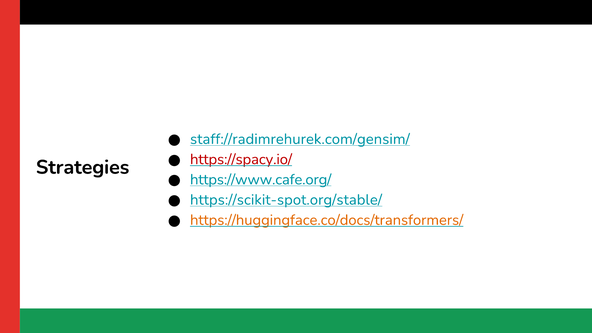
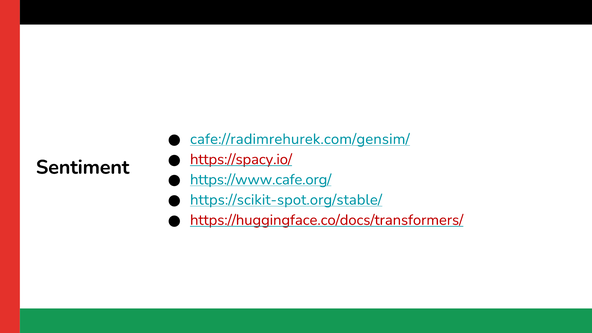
staff://radimrehurek.com/gensim/: staff://radimrehurek.com/gensim/ -> cafe://radimrehurek.com/gensim/ (300, 139)
Strategies: Strategies -> Sentiment (83, 167)
https://huggingface.co/docs/transformers/ colour: orange -> red (327, 220)
